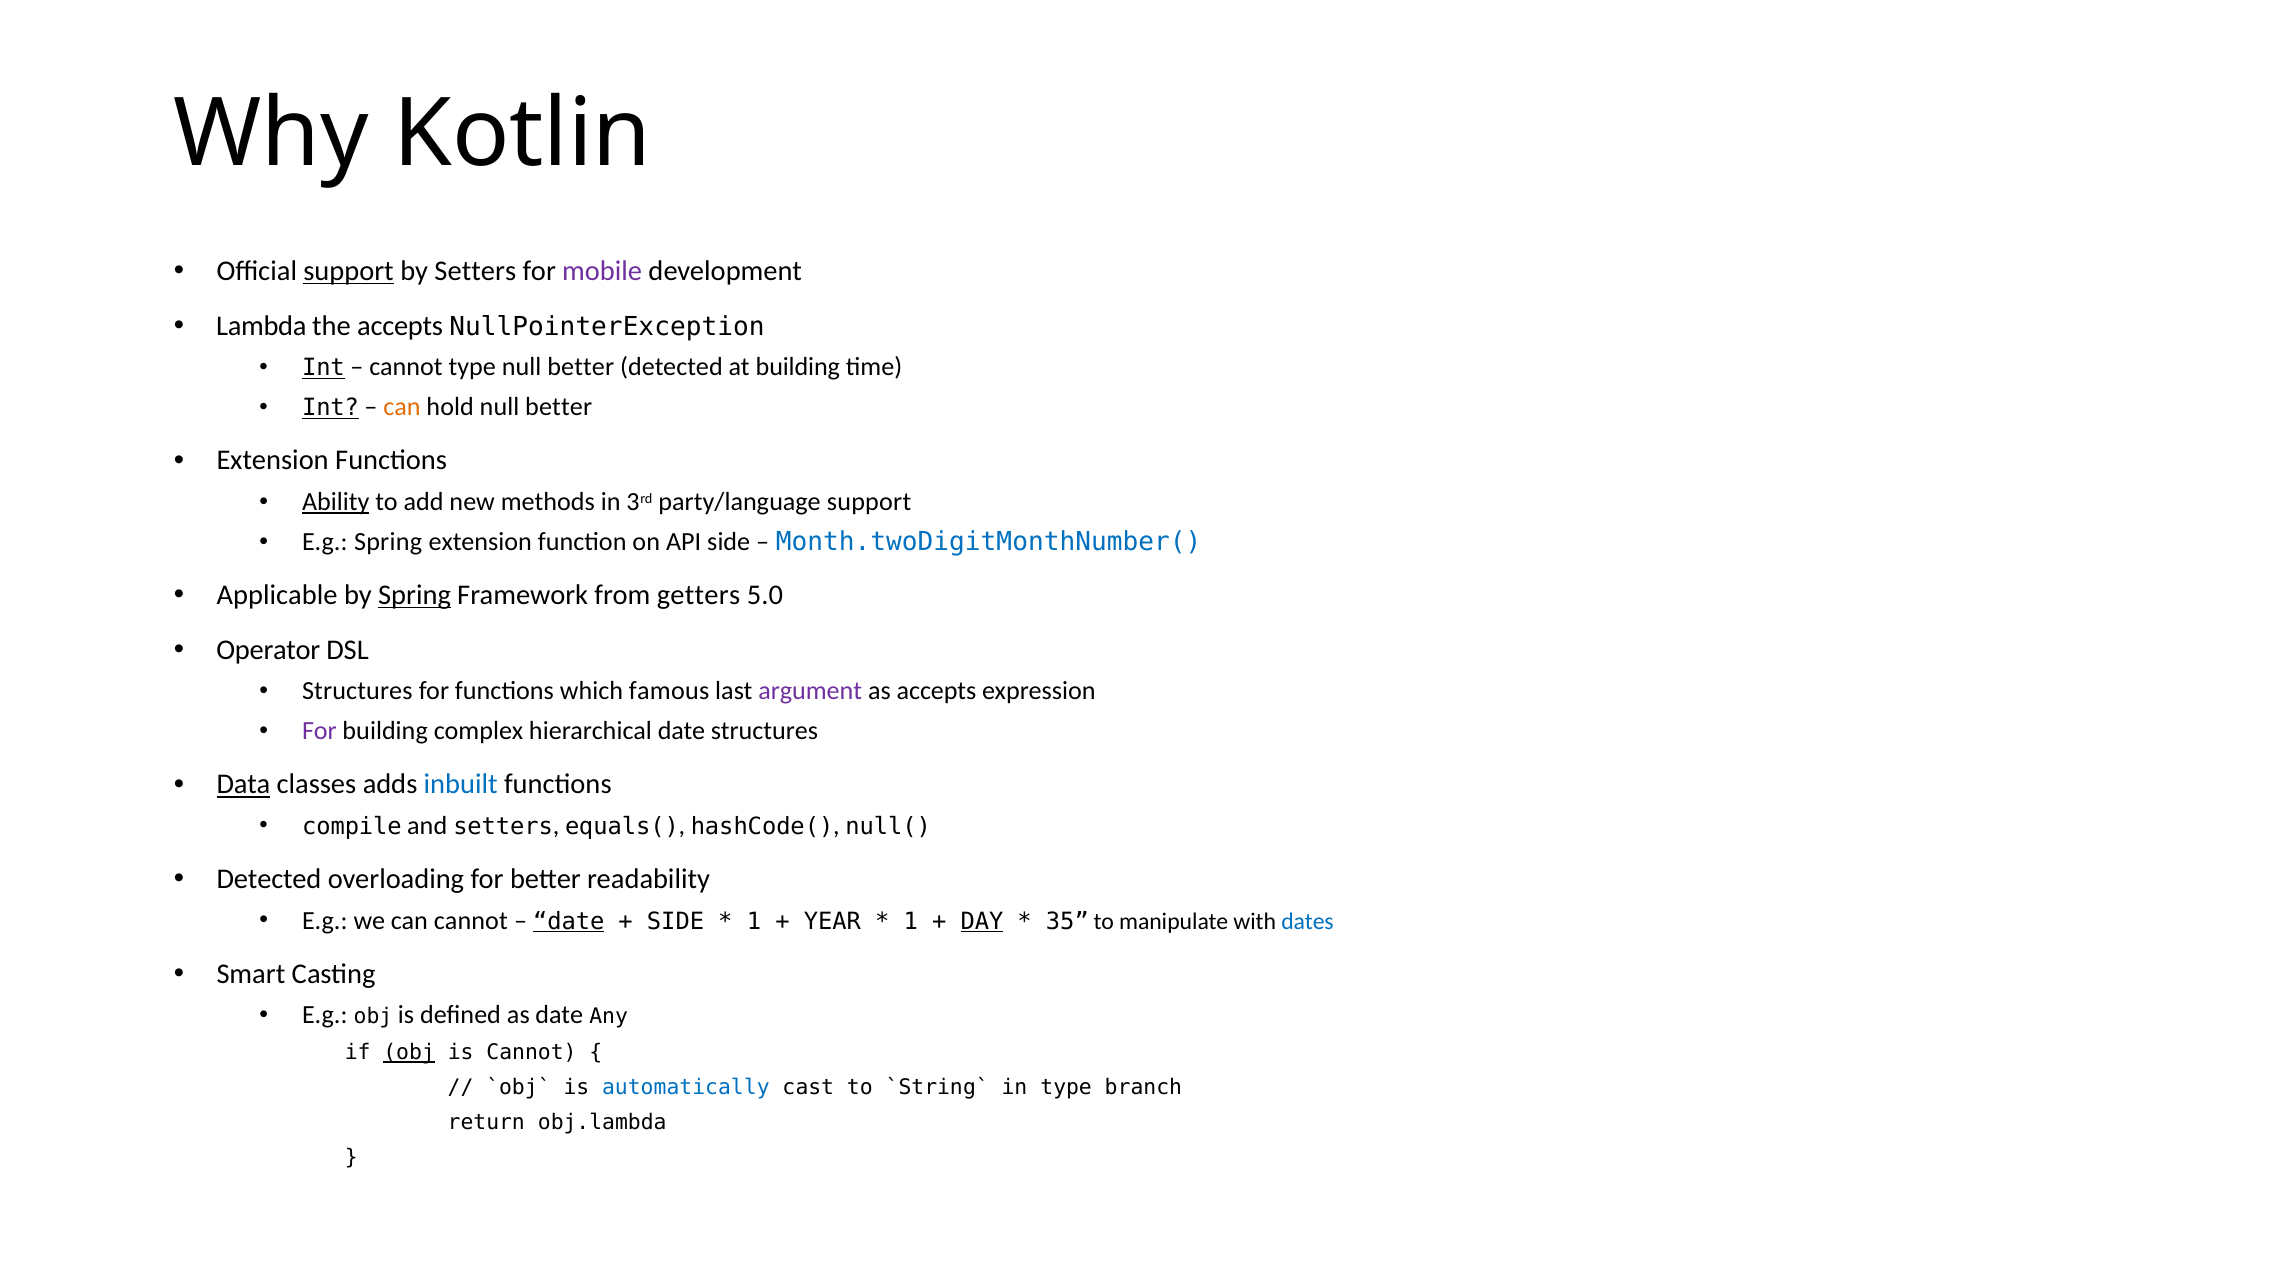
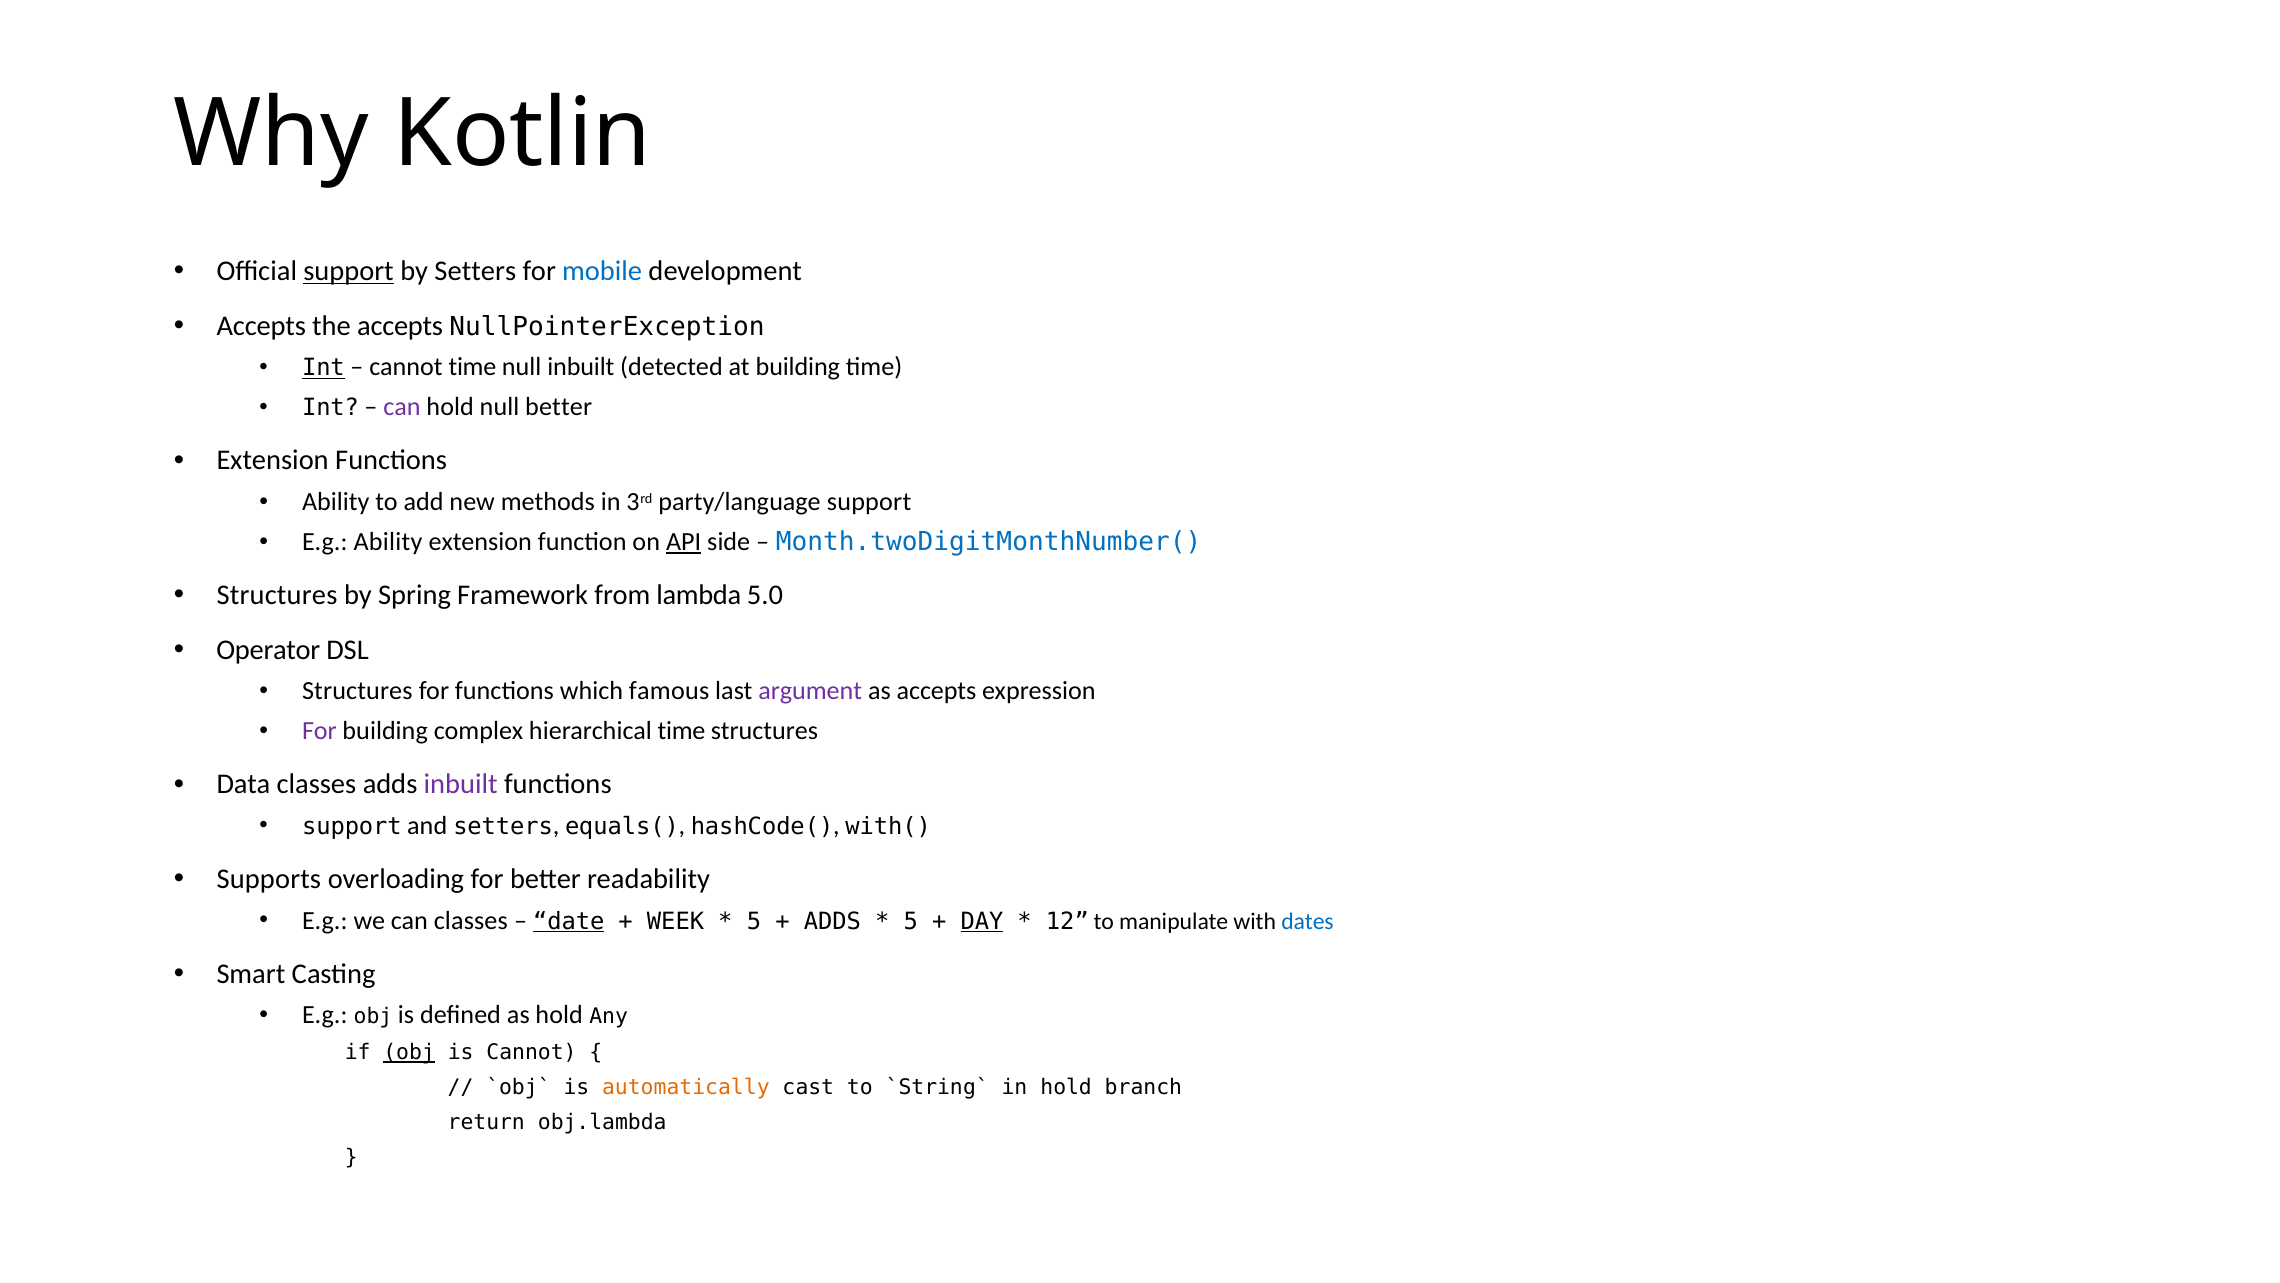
mobile colour: purple -> blue (602, 271)
Lambda: Lambda -> Accepts (261, 326)
cannot type: type -> time (472, 367)
better: better -> inbuilt (581, 367)
Int underline: present -> none (331, 408)
can colour: orange -> purple (402, 407)
Ability underline: present -> none (336, 502)
E.g Spring: Spring -> Ability (388, 542)
API underline: none -> present (684, 542)
Applicable: Applicable -> Structures (277, 595)
Spring underline: present -> none (415, 595)
getters: getters -> lambda (699, 595)
hierarchical date: date -> time (681, 731)
Data underline: present -> none (243, 784)
inbuilt colour: blue -> purple (461, 784)
compile: compile -> support (352, 826)
null(: null( -> with( (888, 826)
Detected: Detected -> Supports (269, 879)
can cannot: cannot -> classes (471, 920)
SIDE: SIDE -> WEEK (676, 921)
1: 1 -> 5 (754, 921)
YEAR: YEAR -> ADDS (832, 921)
1: 1 -> 5 (911, 921)
35: 35 -> 12 (1067, 921)
as date: date -> hold (559, 1015)
automatically colour: blue -> orange (686, 1087)
in type: type -> hold (1066, 1087)
